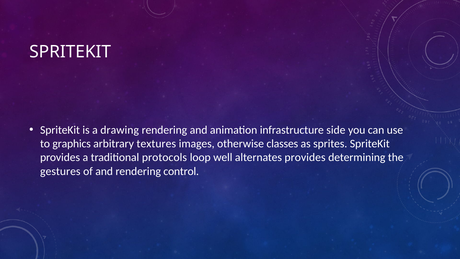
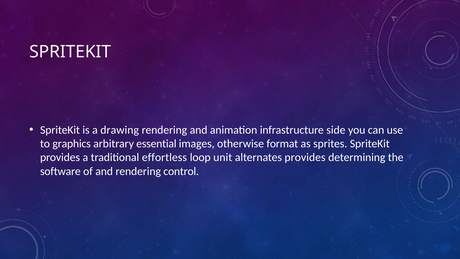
textures: textures -> essential (156, 144)
classes: classes -> format (282, 144)
protocols: protocols -> effortless (164, 157)
well: well -> unit (223, 157)
gestures: gestures -> software (60, 171)
